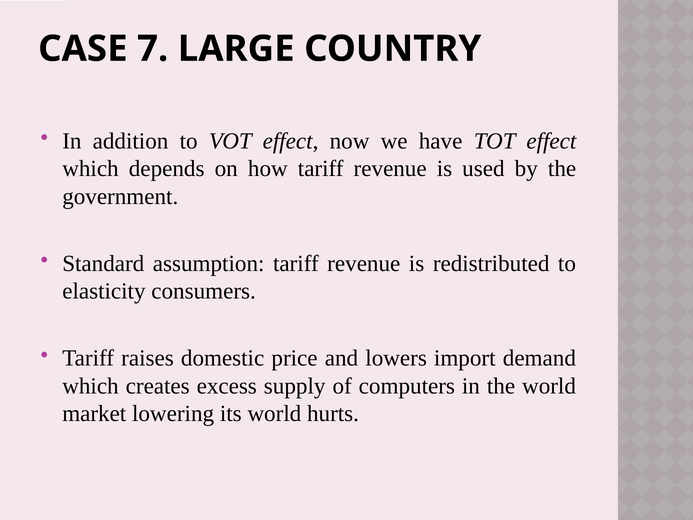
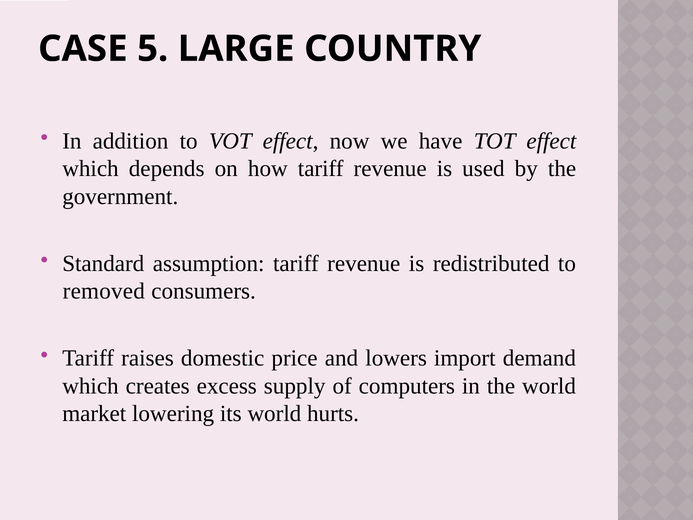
7: 7 -> 5 (153, 49)
elasticity: elasticity -> removed (104, 291)
